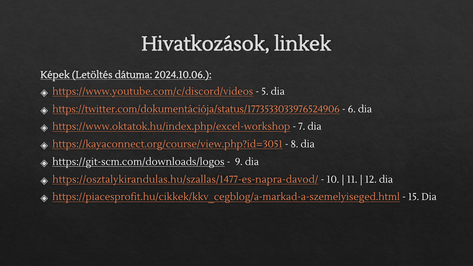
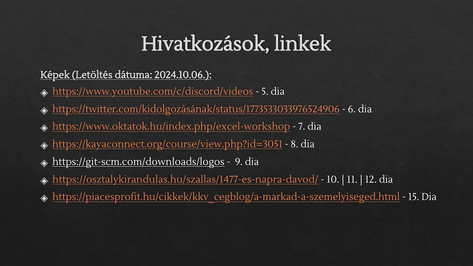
https://twitter.com/dokumentációja/status/1773533033976524906: https://twitter.com/dokumentációja/status/1773533033976524906 -> https://twitter.com/kidolgozásának/status/1773533033976524906 (196, 109)
